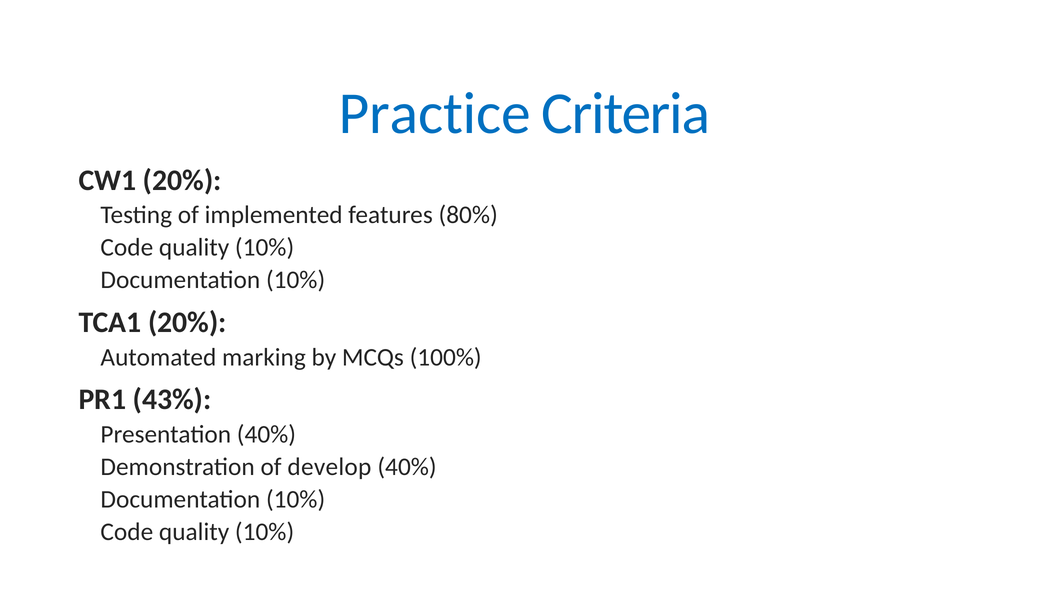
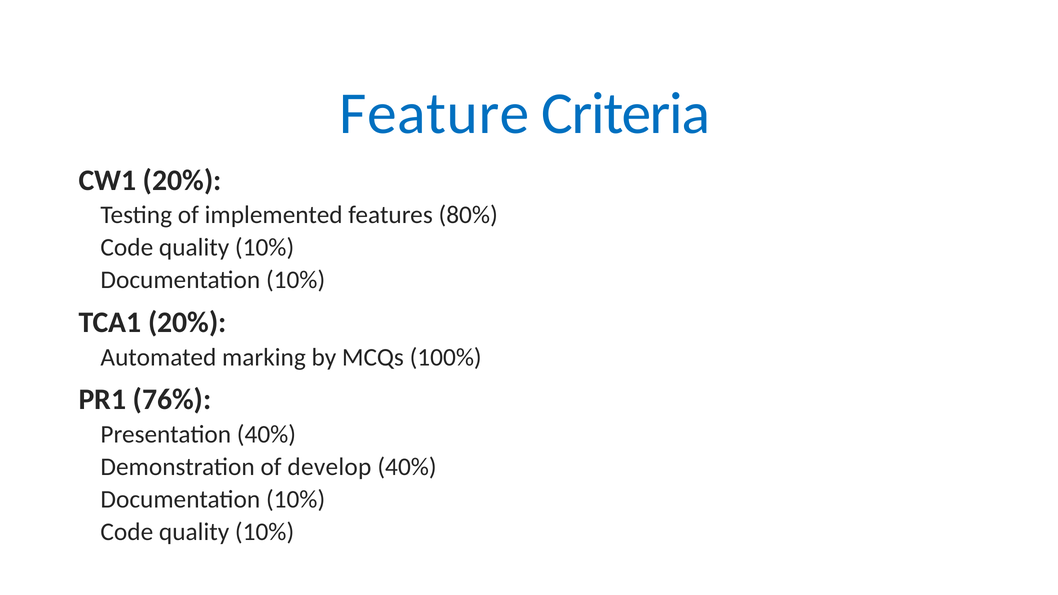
Practice: Practice -> Feature (434, 114)
43%: 43% -> 76% (172, 400)
